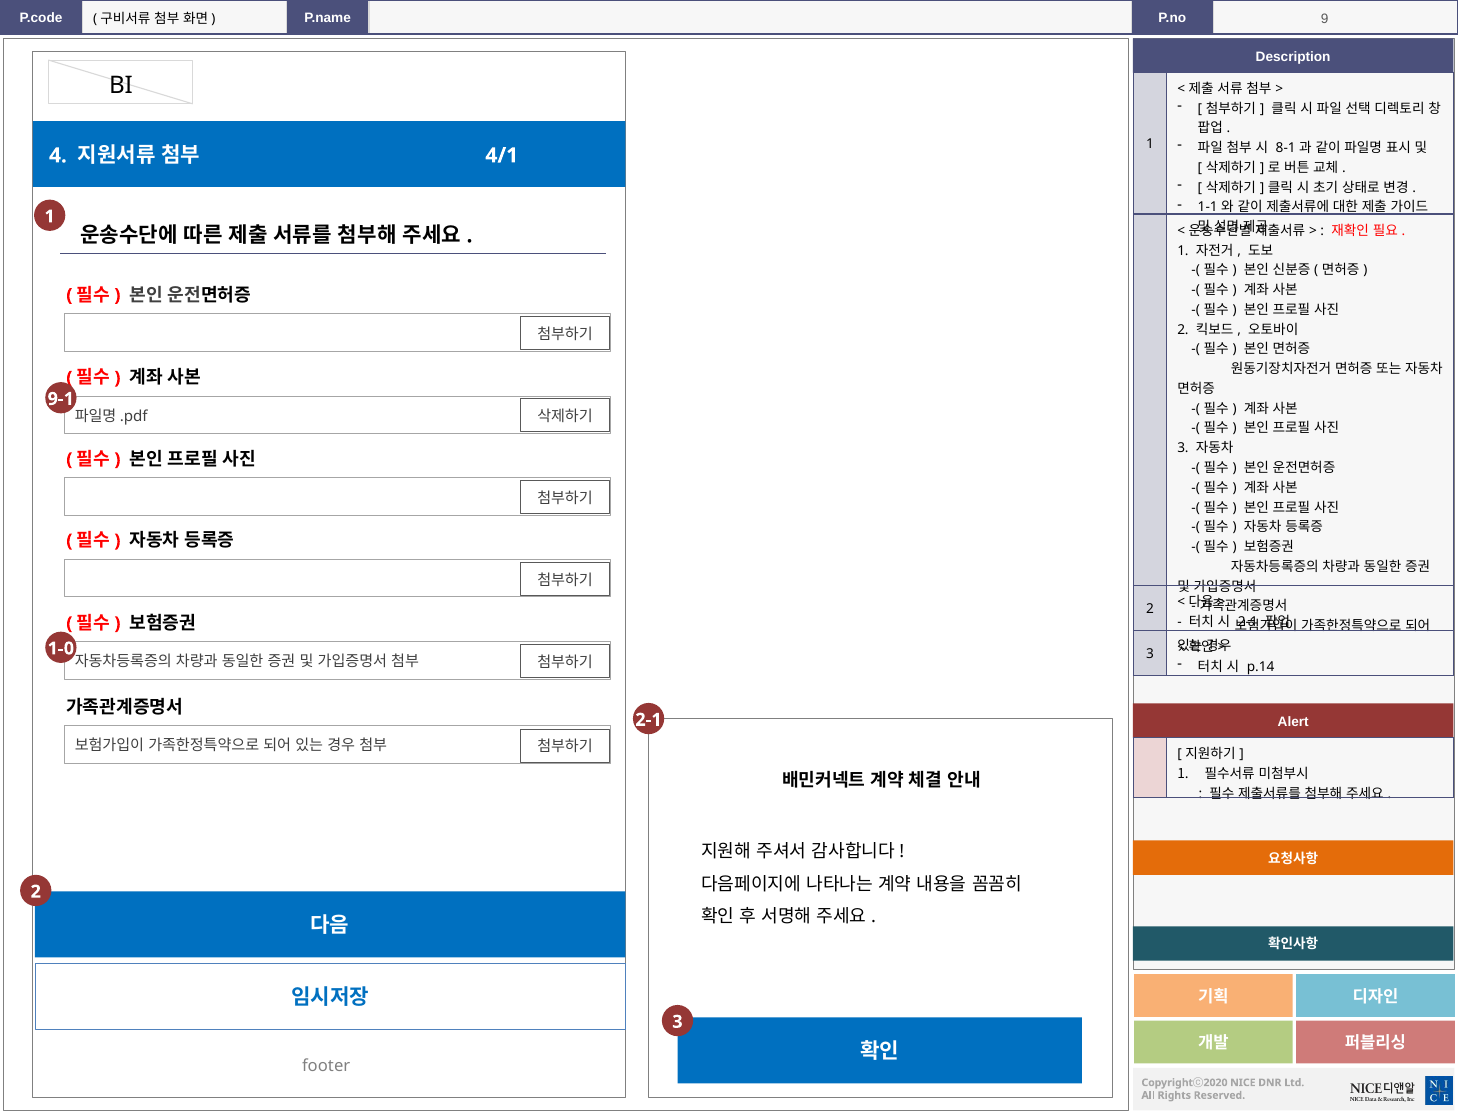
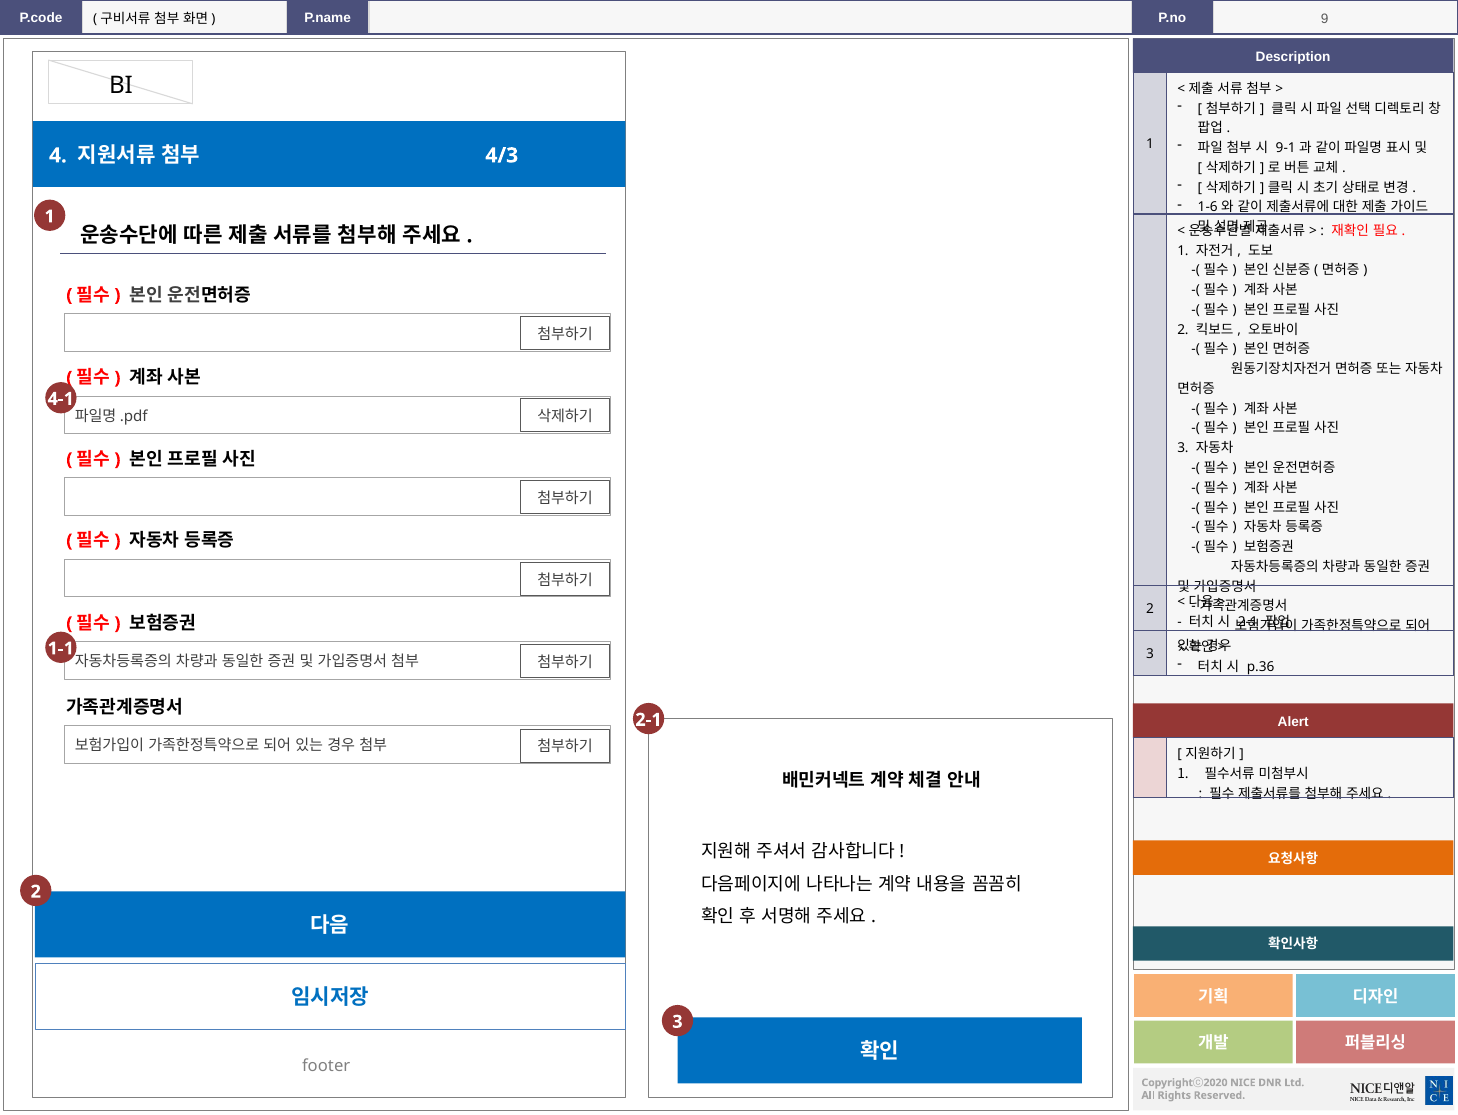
8-1: 8-1 -> 9-1 (1286, 148)
4/1: 4/1 -> 4/3 (502, 155)
1-1: 1-1 -> 1-6 (1208, 207)
9-1: 9-1 -> 4-1 (61, 399)
1-0: 1-0 -> 1-1 (61, 649)
p.14: p.14 -> p.36 (1261, 667)
